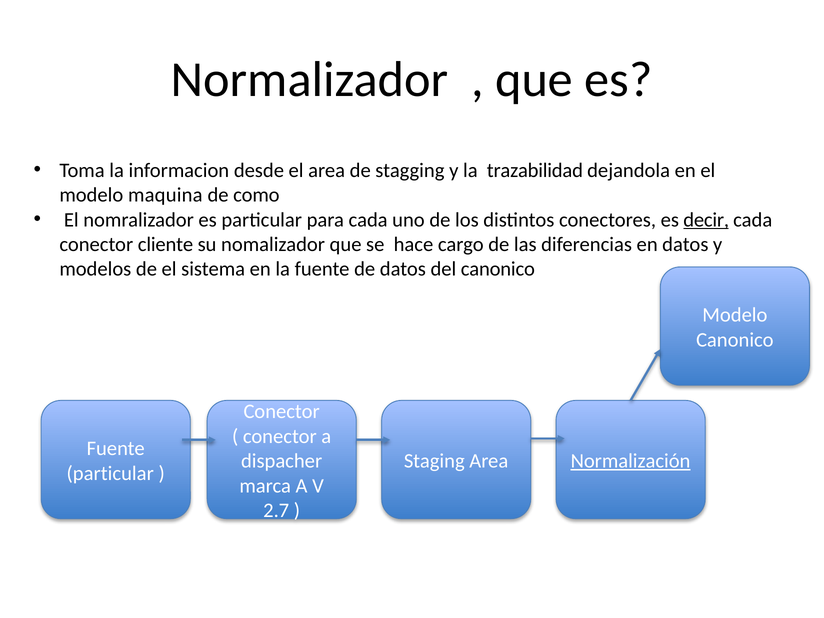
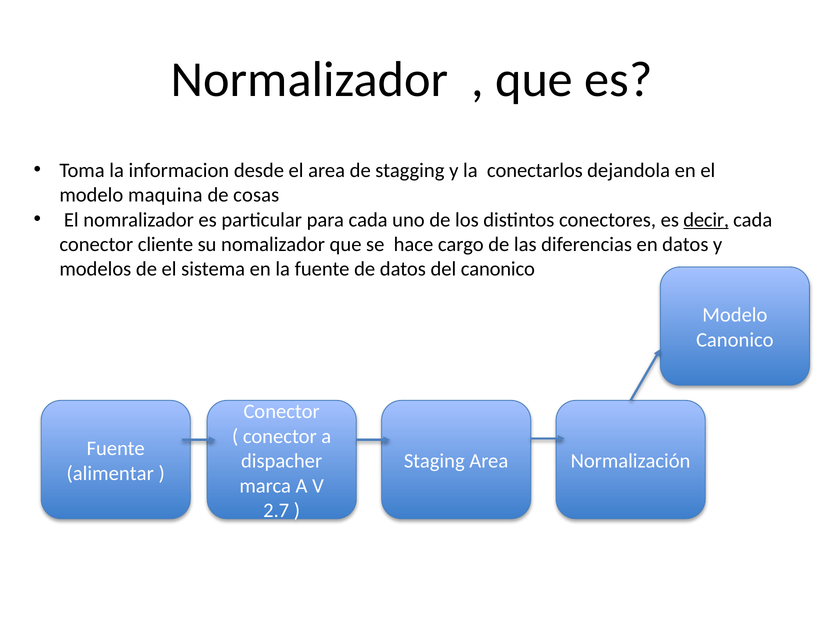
trazabilidad: trazabilidad -> conectarlos (535, 170)
como: como -> cosas (256, 195)
Normalización underline: present -> none (631, 461)
particular: particular -> alimentar (110, 473)
